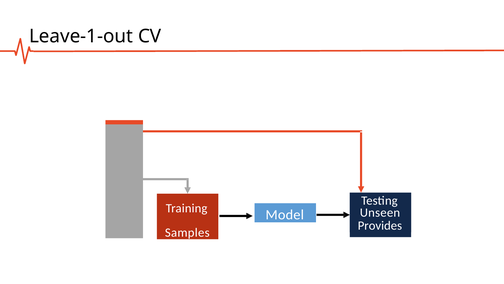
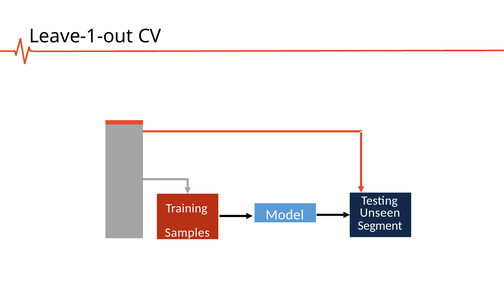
Provides: Provides -> Segment (380, 225)
